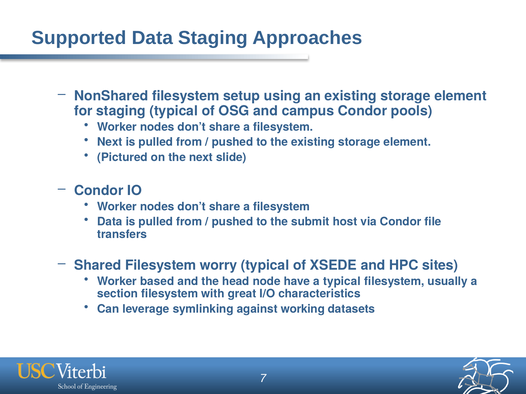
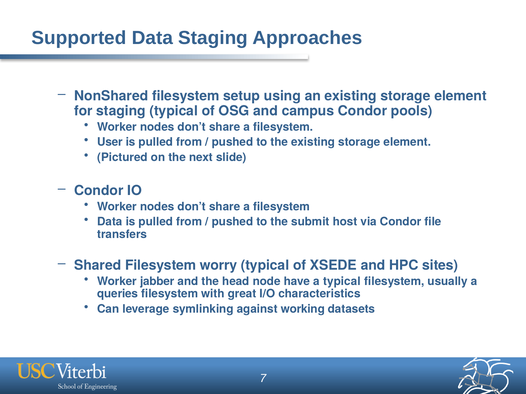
Next: Next -> User (110, 142)
based: based -> jabber (157, 282)
section: section -> queries (118, 294)
